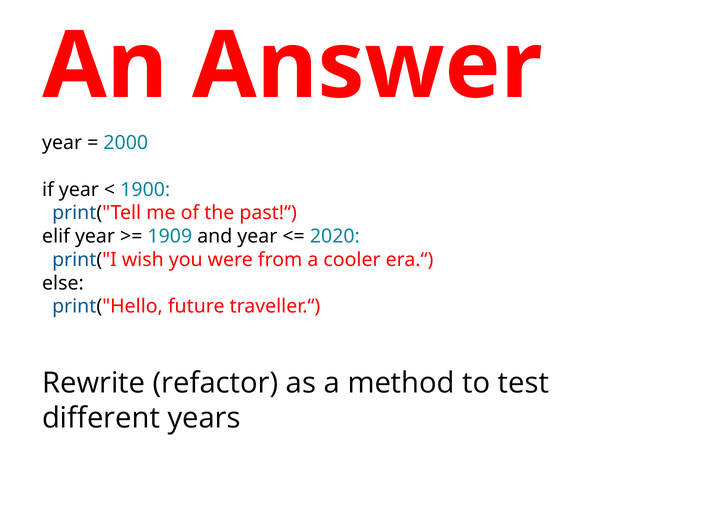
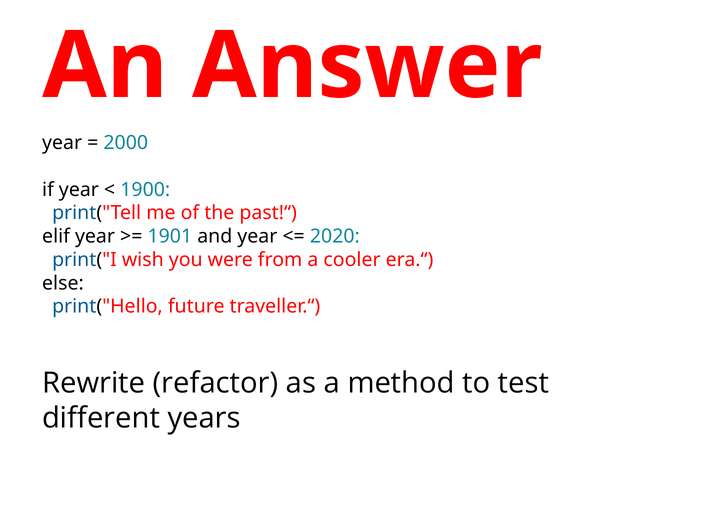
1909: 1909 -> 1901 (170, 237)
